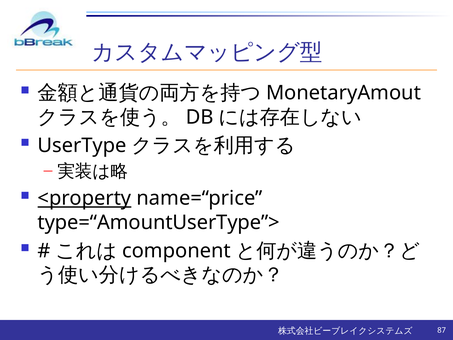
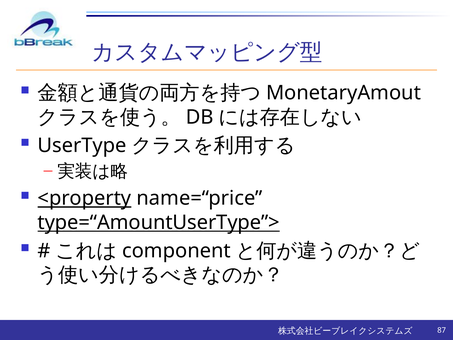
type=“AmountUserType”> underline: none -> present (159, 222)
